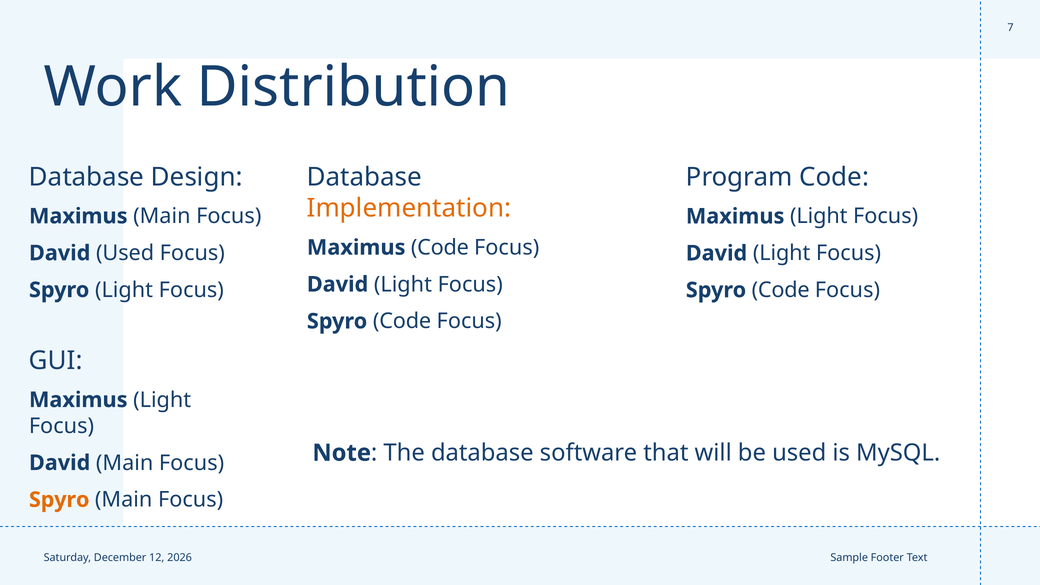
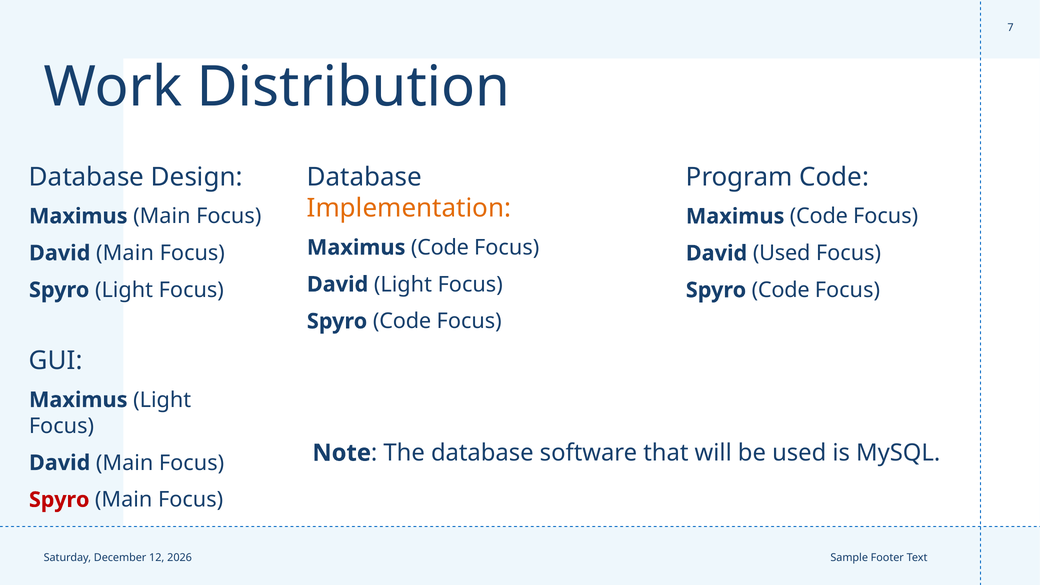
Light: Light -> Code (819, 216)
Used: Used -> Main (125, 253)
Light: Light -> Used (782, 253)
Spyro colour: orange -> red (59, 500)
